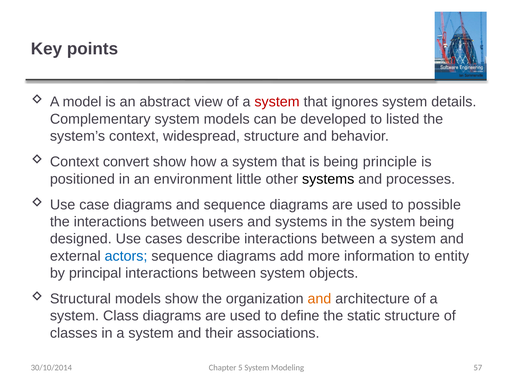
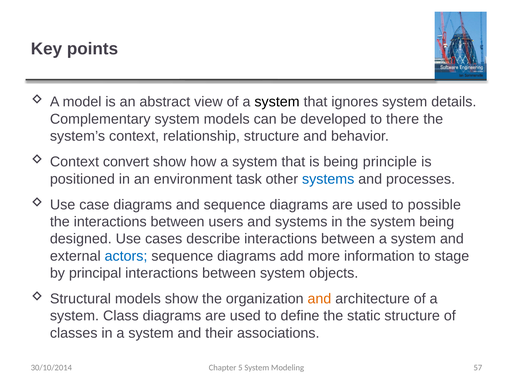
system colour: red -> black (277, 102)
listed: listed -> there (403, 119)
widespread: widespread -> relationship (201, 136)
little: little -> task (249, 179)
systems colour: black -> blue (328, 179)
entity: entity -> stage (452, 256)
